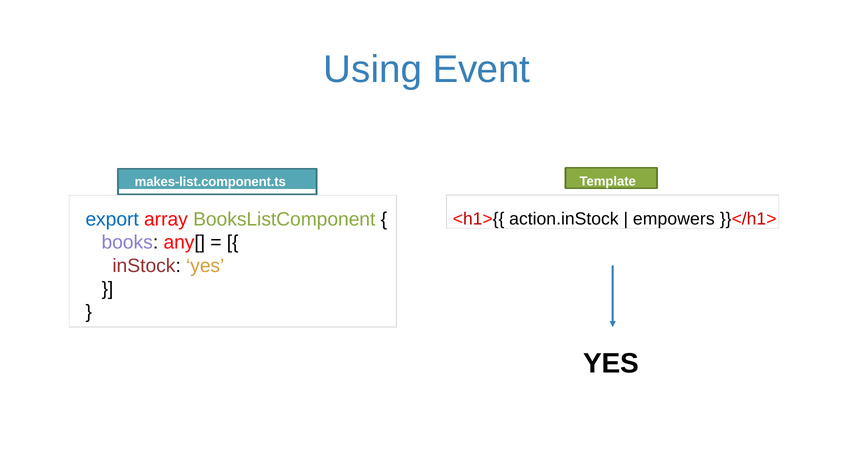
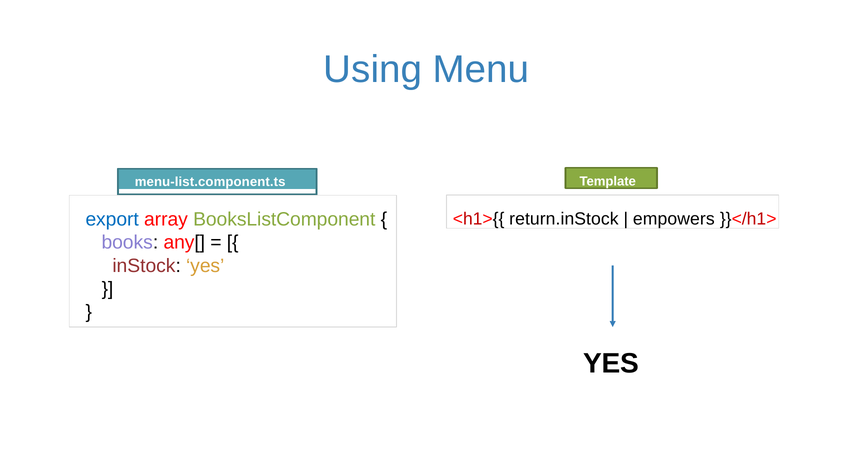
Event: Event -> Menu (481, 70)
makes-list.component.ts: makes-list.component.ts -> menu-list.component.ts (210, 182)
action.inStock: action.inStock -> return.inStock (564, 219)
